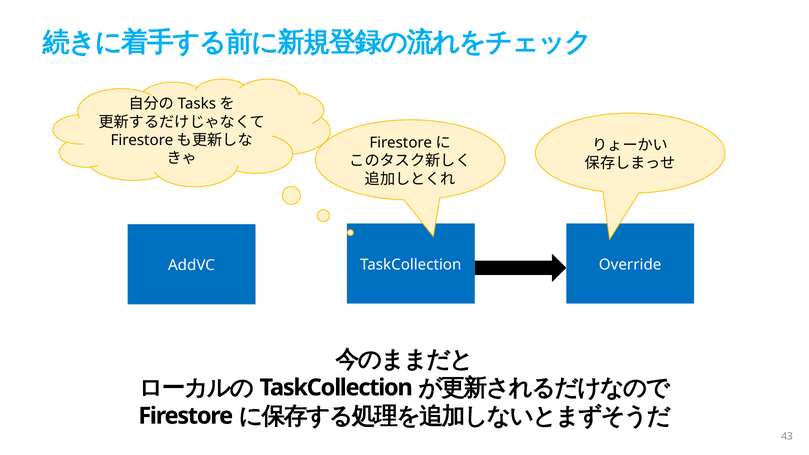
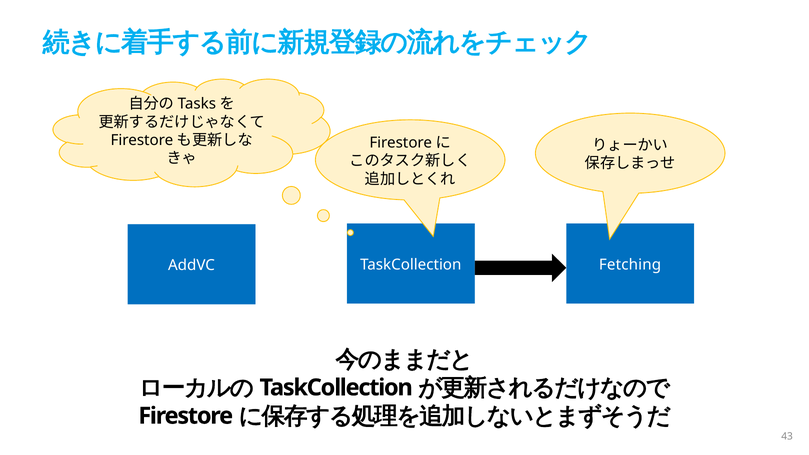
Override: Override -> Fetching (630, 265)
